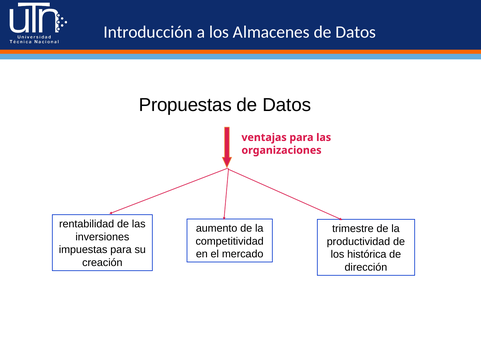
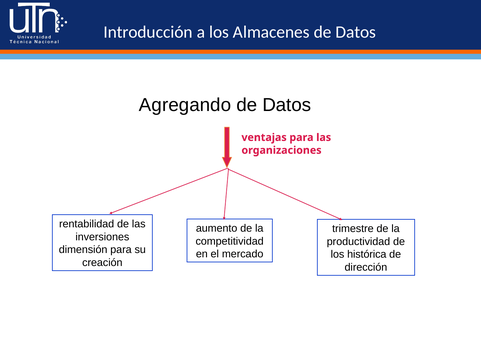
Propuestas: Propuestas -> Agregando (185, 105)
impuestas: impuestas -> dimensión (83, 250)
